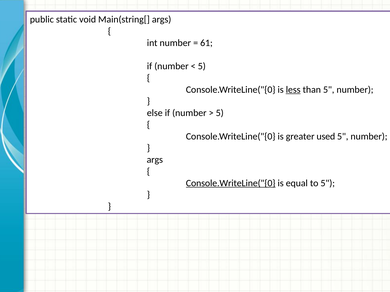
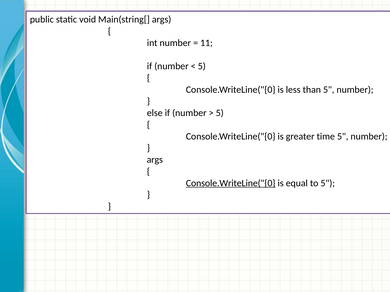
61: 61 -> 11 (206, 43)
less underline: present -> none (293, 90)
used: used -> time (326, 137)
